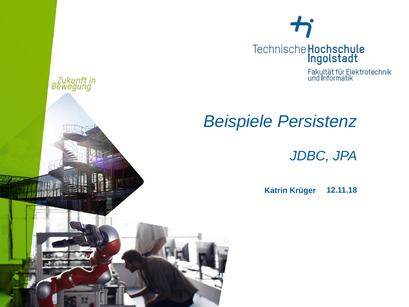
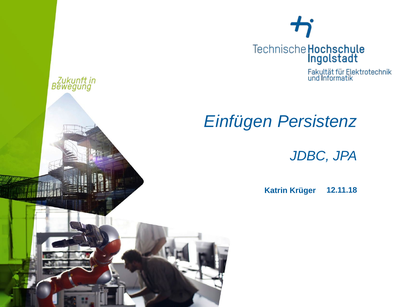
Beispiele: Beispiele -> Einfügen (238, 121)
